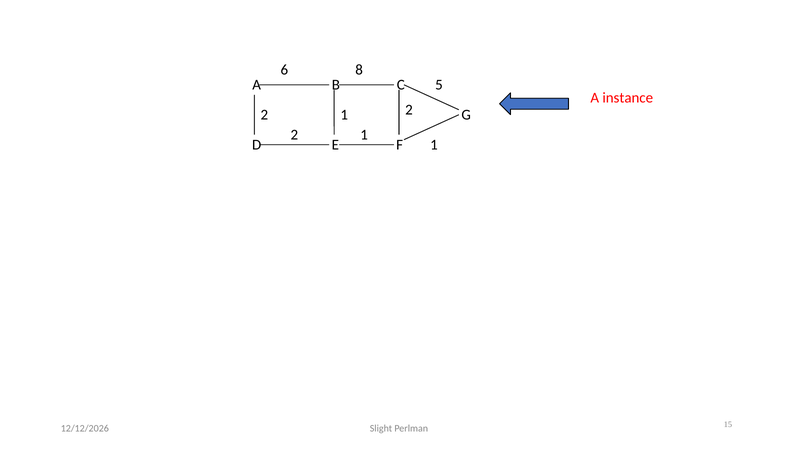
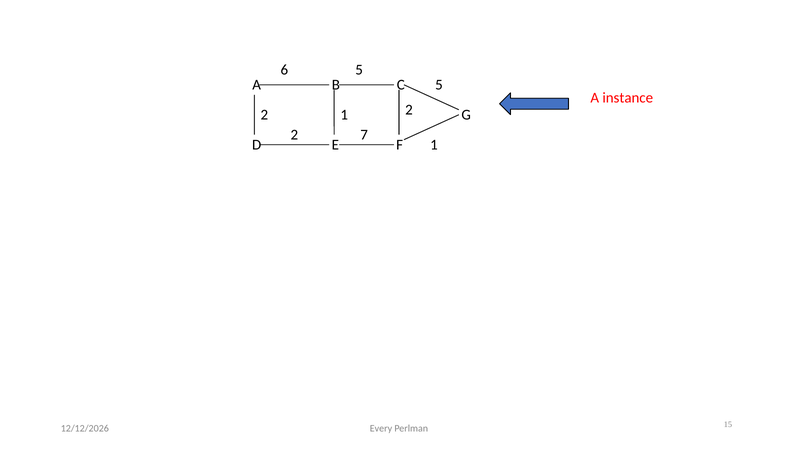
6 8: 8 -> 5 (359, 70)
1: 1 -> 7 (364, 135)
Slight: Slight -> Every (381, 429)
